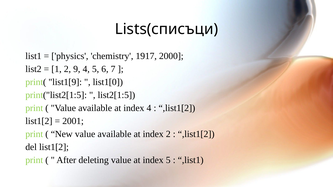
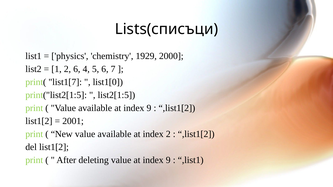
1917: 1917 -> 1929 (146, 56)
2 9: 9 -> 6 (77, 69)
list1[9: list1[9 -> list1[7 (65, 82)
available at index 4: 4 -> 9 (149, 108)
value at index 5: 5 -> 9 (168, 160)
